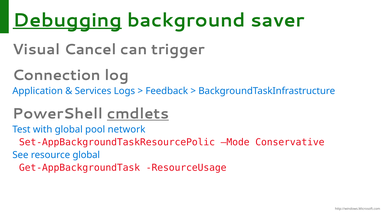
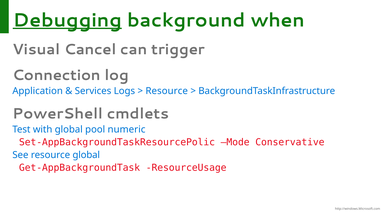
saver: saver -> when (278, 20)
Feedback: Feedback -> Resource (167, 91)
cmdlets underline: present -> none (138, 113)
network: network -> numeric (127, 129)
